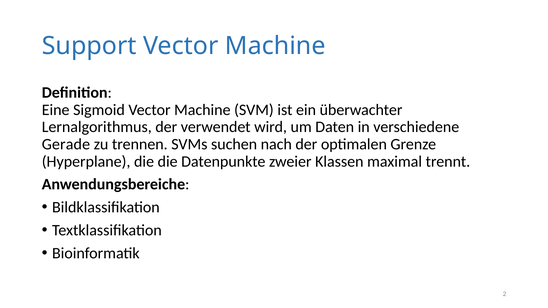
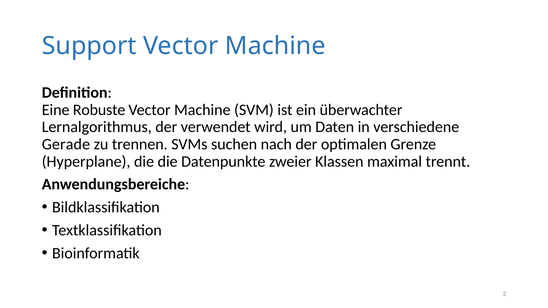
Sigmoid: Sigmoid -> Robuste (99, 110)
